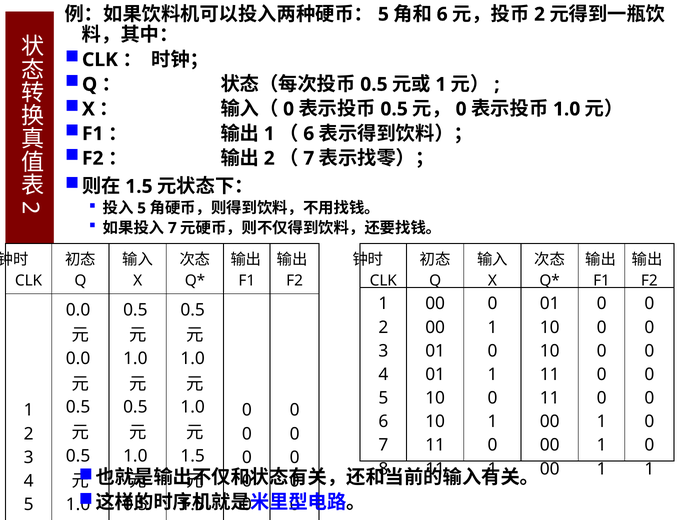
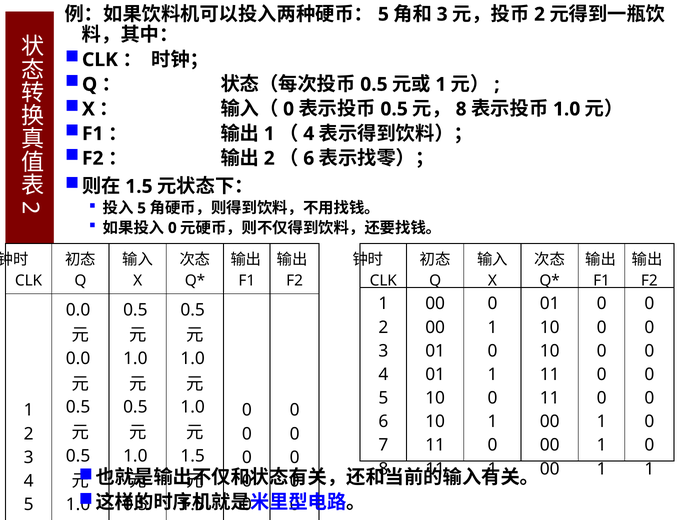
6: 6 -> 3 (442, 14)
0: 0 -> 8 (461, 109)
6: 6 -> 4 (309, 134)
7: 7 -> 6 (309, 158)
7: 7 -> 0 (172, 228)
